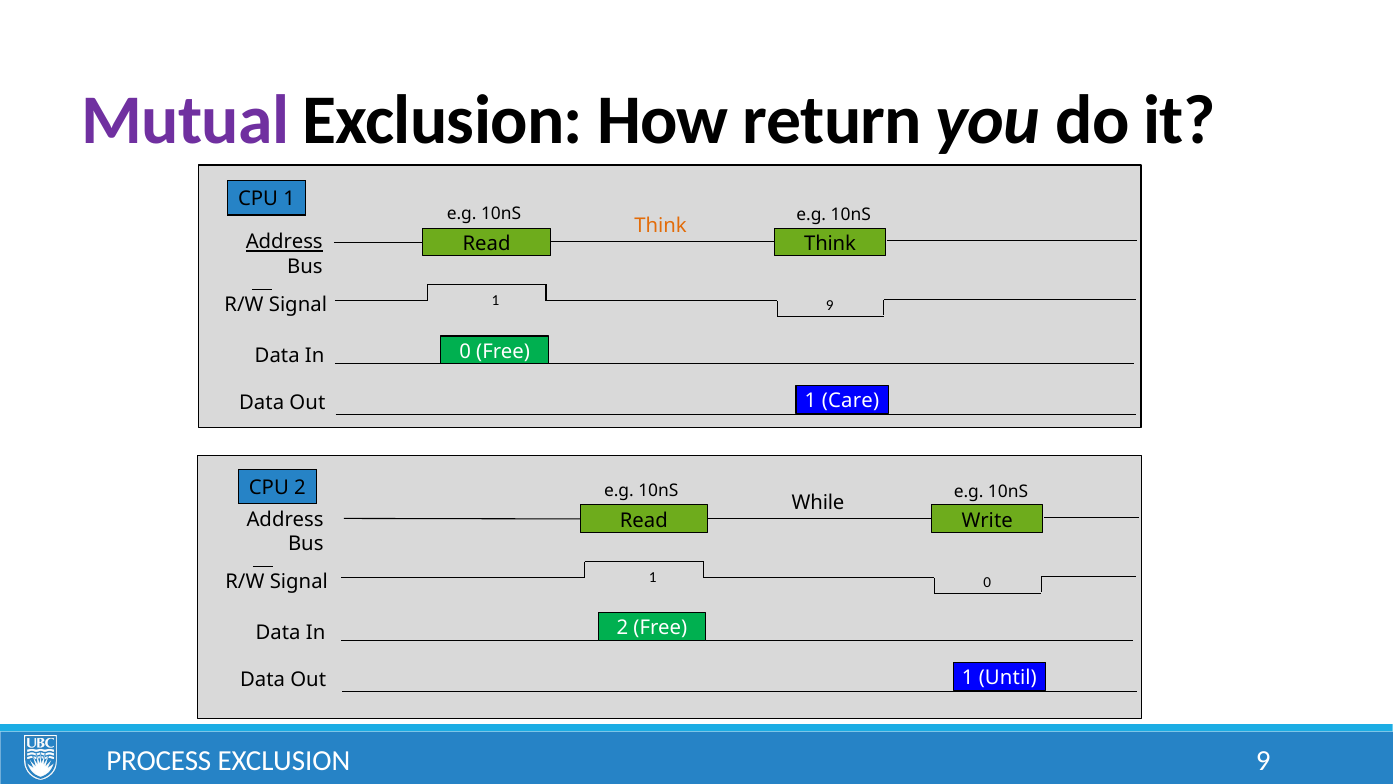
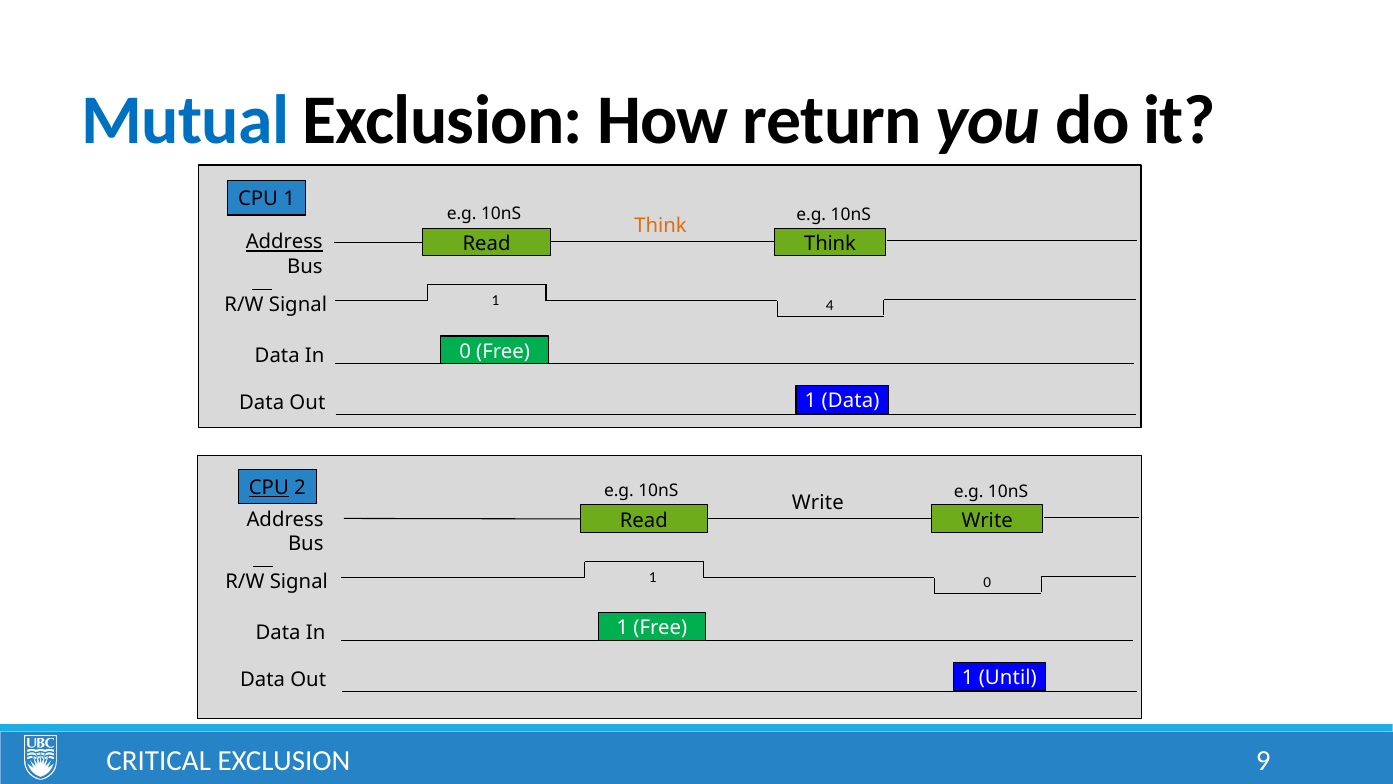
Mutual colour: purple -> blue (185, 121)
1 9: 9 -> 4 (830, 305)
1 Care: Care -> Data (851, 400)
CPU underline: none -> present (269, 488)
While: While -> Write (818, 503)
In 2: 2 -> 1 (622, 628)
PROCESS: PROCESS -> CRITICAL (159, 761)
